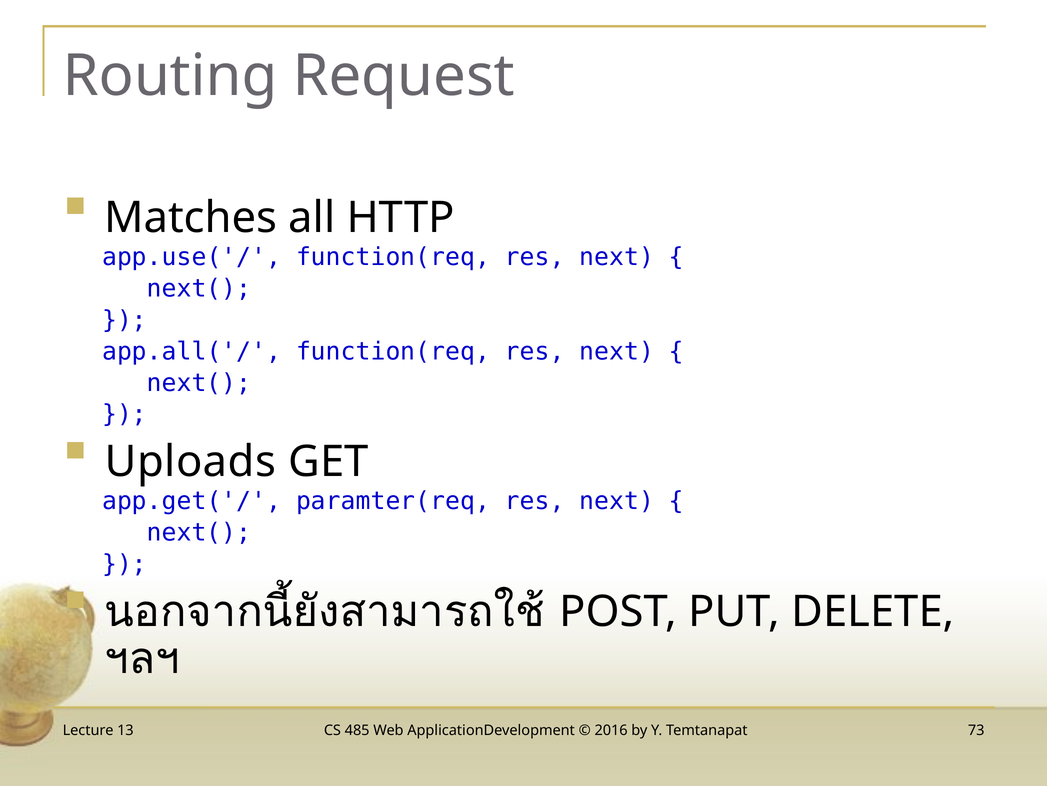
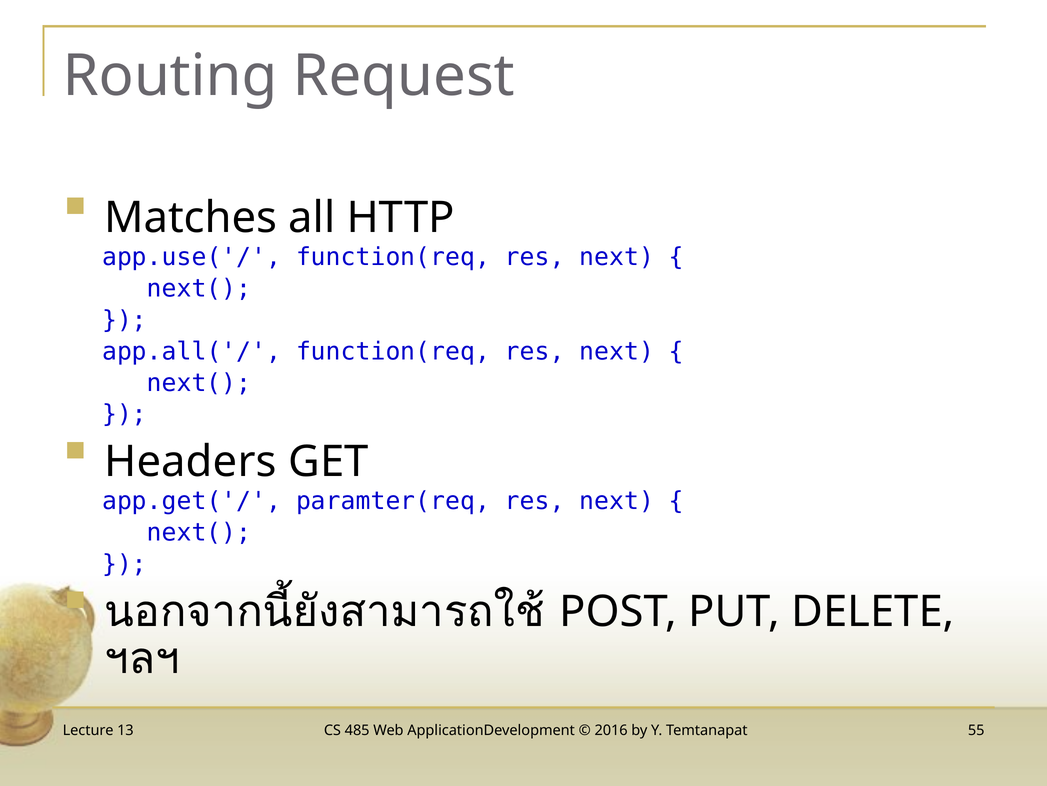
Uploads: Uploads -> Headers (190, 462)
73: 73 -> 55 (976, 730)
